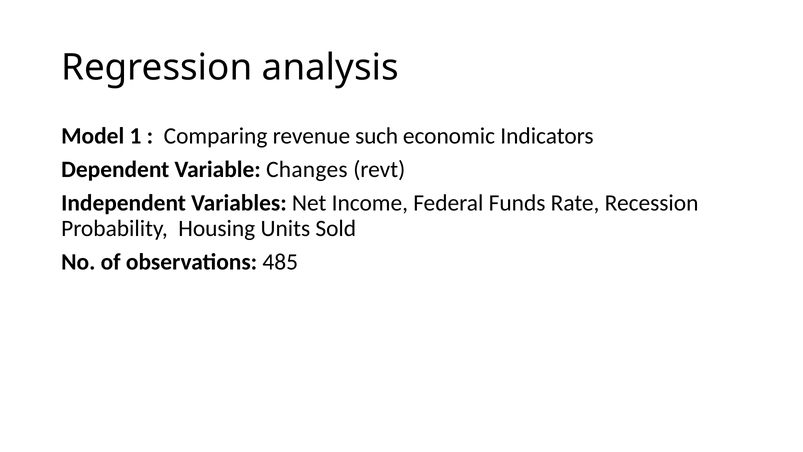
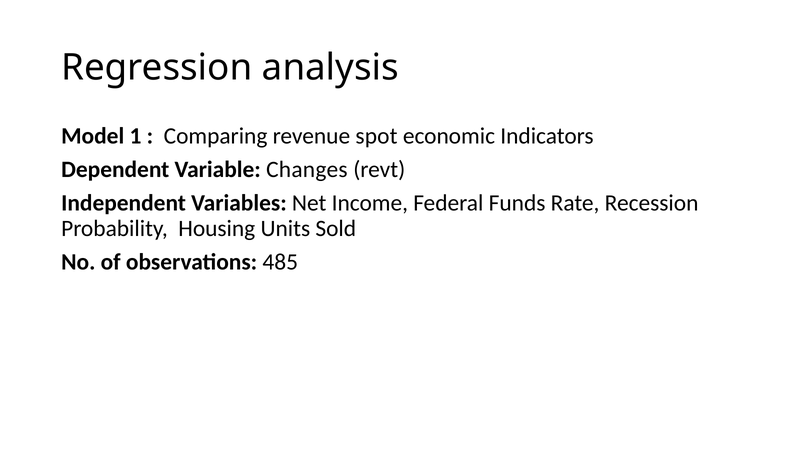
such: such -> spot (376, 136)
